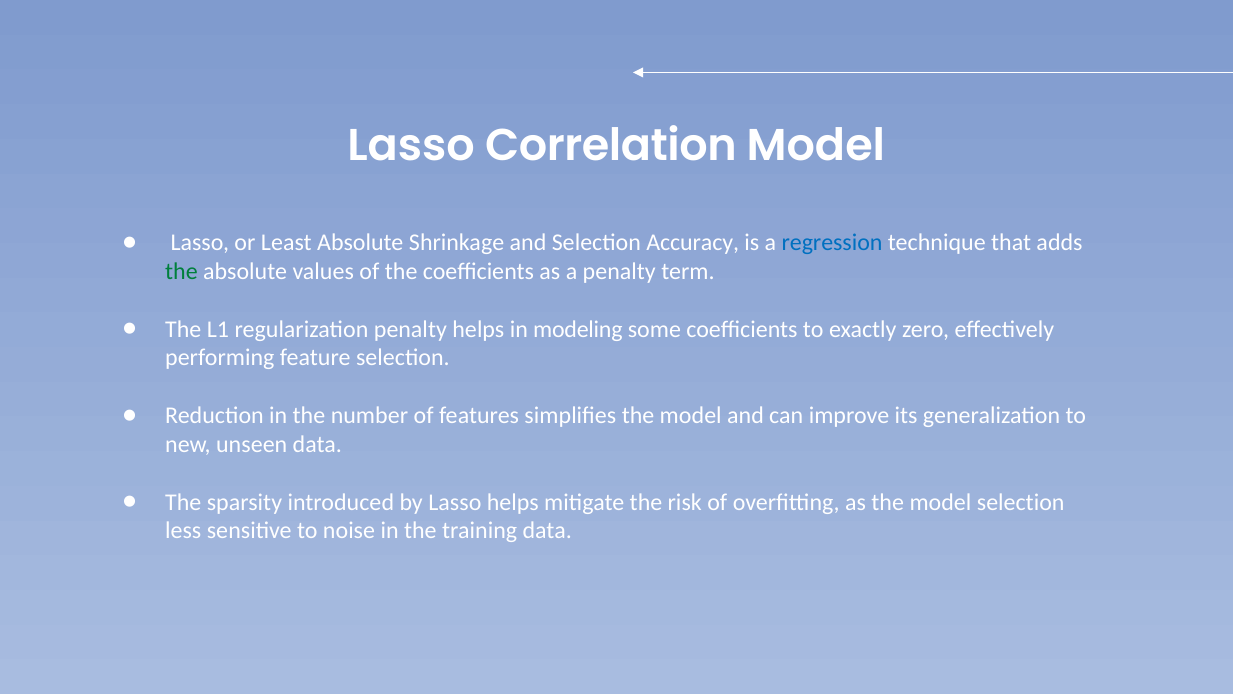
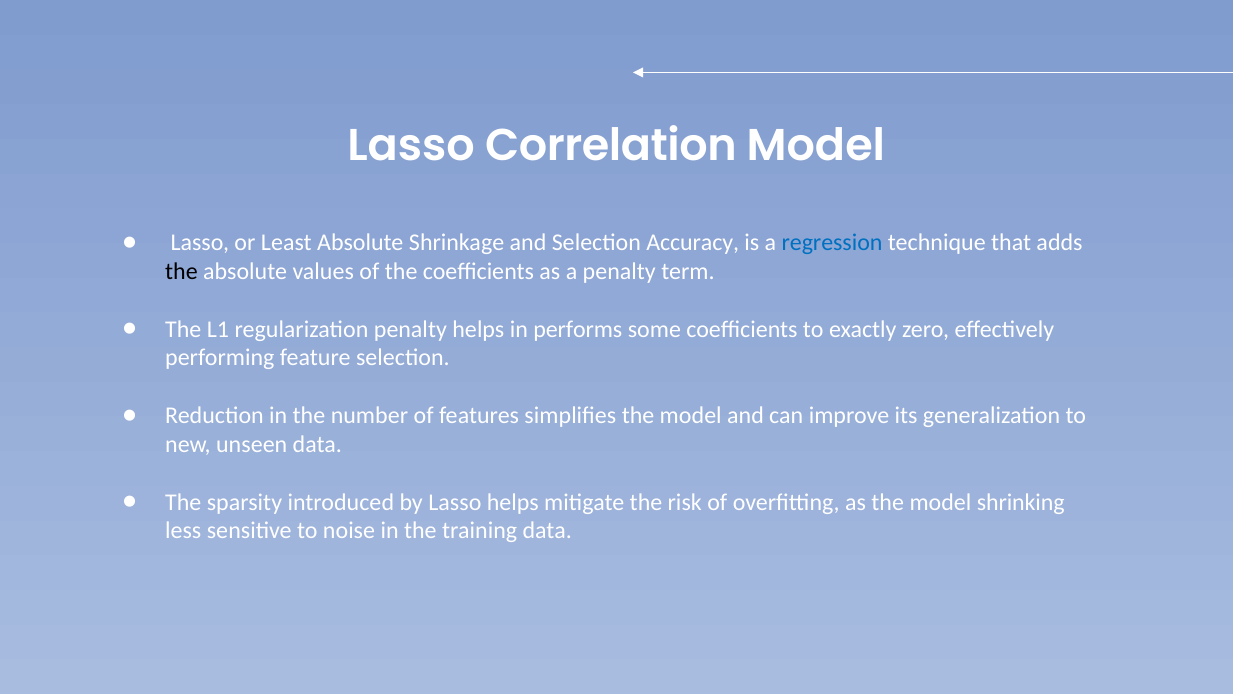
the colour: green -> black (181, 272)
modeling: modeling -> performs (578, 329)
model selection: selection -> shrinking (1021, 502)
